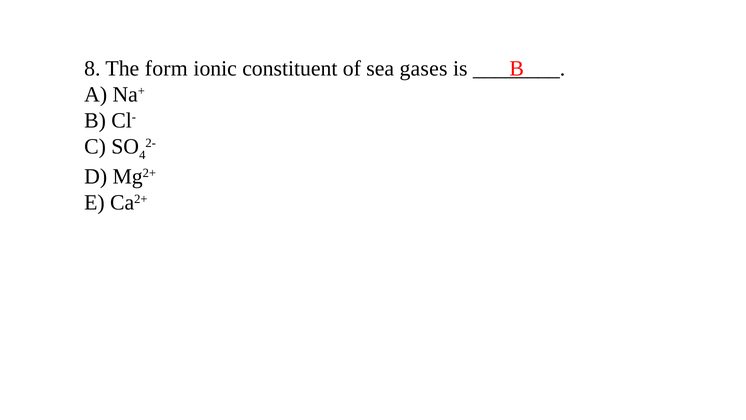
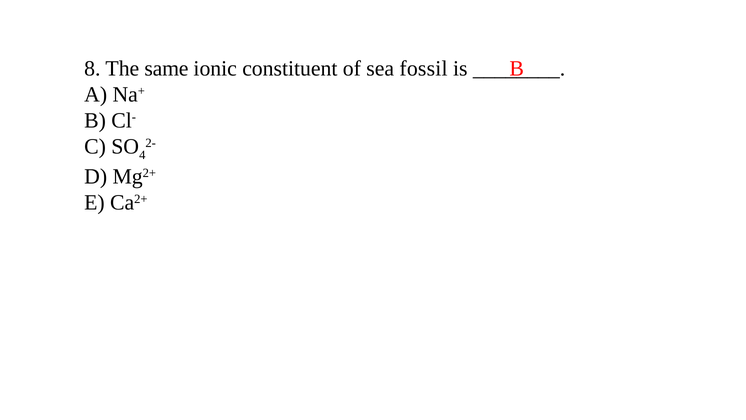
form: form -> same (166, 68)
gases: gases -> fossil (424, 68)
